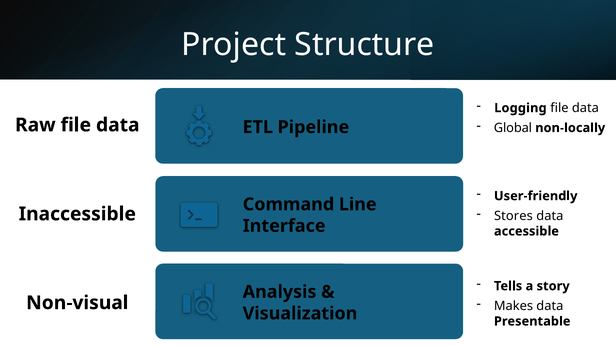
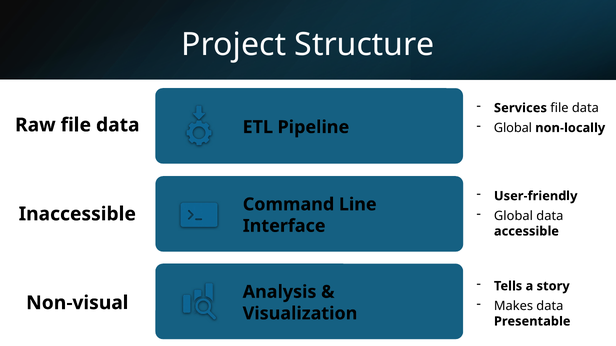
Logging: Logging -> Services (520, 108)
Stores: Stores -> Global (513, 216)
